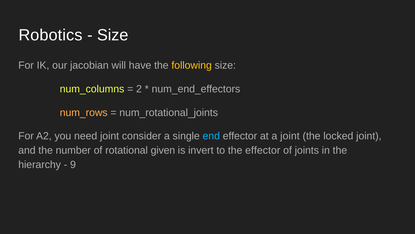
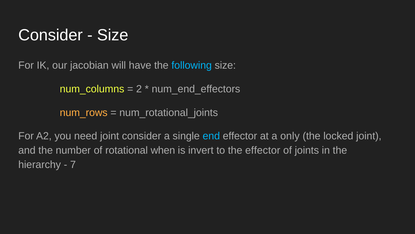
Robotics: Robotics -> Consider (51, 35)
following colour: yellow -> light blue (192, 65)
a joint: joint -> only (290, 136)
given: given -> when (163, 150)
9: 9 -> 7 (73, 164)
